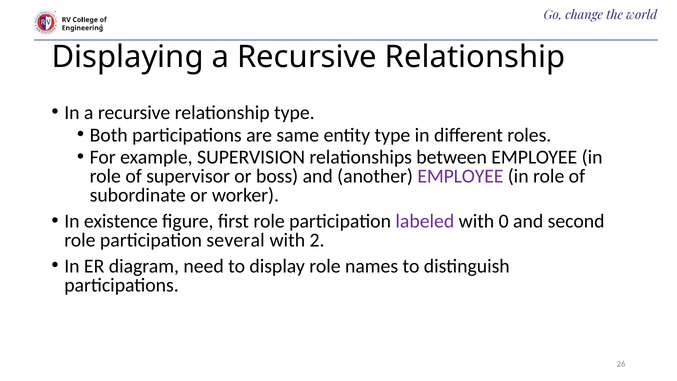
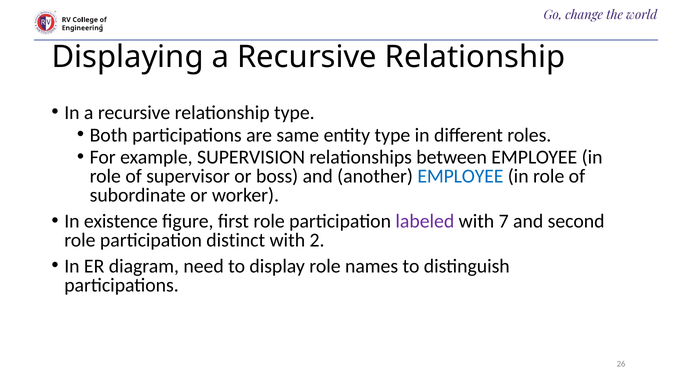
EMPLOYEE colour: purple -> blue (460, 176)
0: 0 -> 7 (504, 221)
several: several -> distinct (236, 240)
